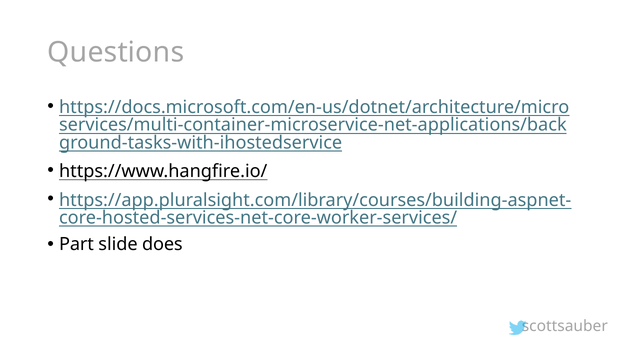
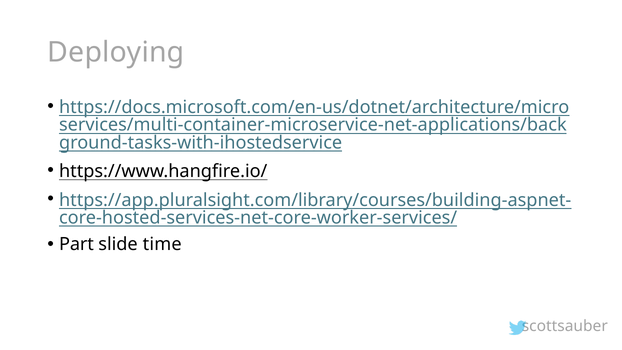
Questions: Questions -> Deploying (116, 52)
does: does -> time (162, 244)
